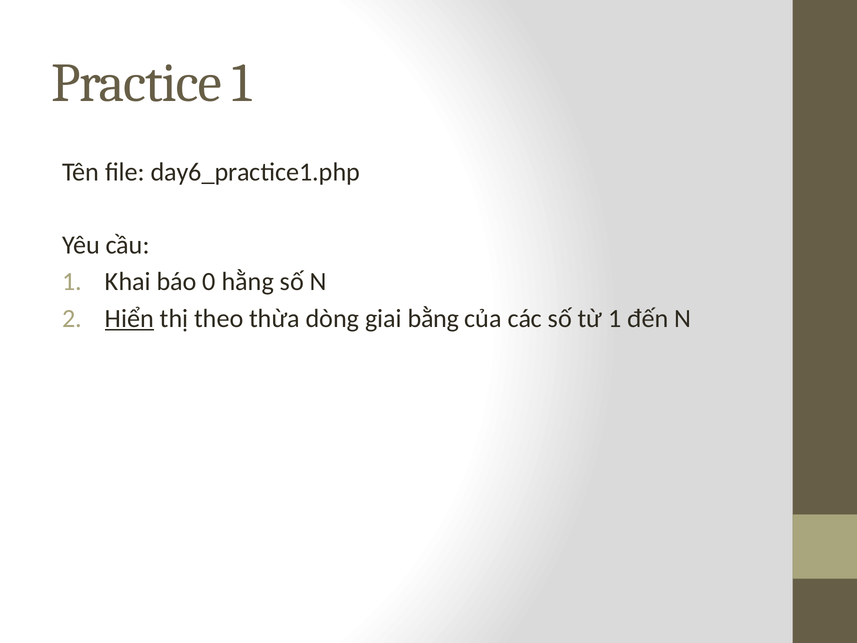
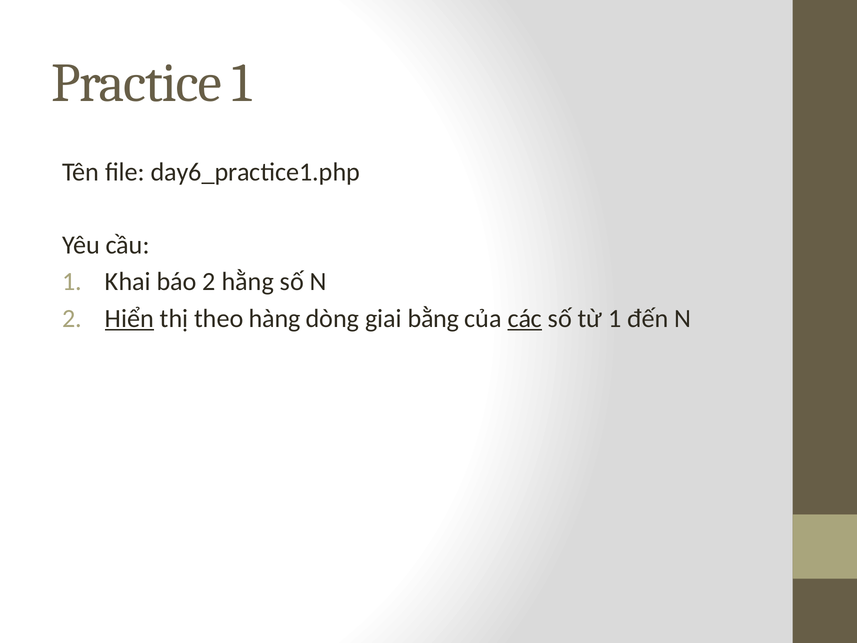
báo 0: 0 -> 2 (209, 282)
thừa: thừa -> hàng (275, 318)
các underline: none -> present (525, 318)
